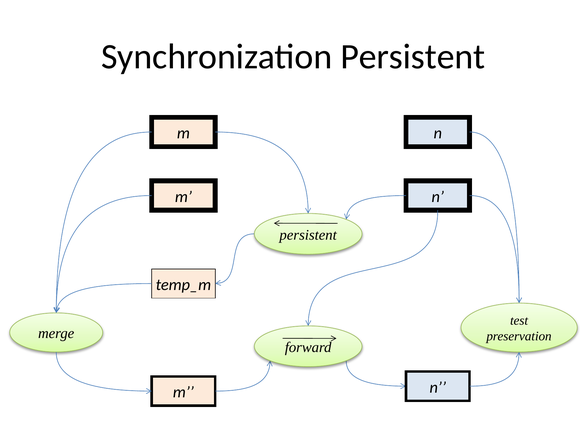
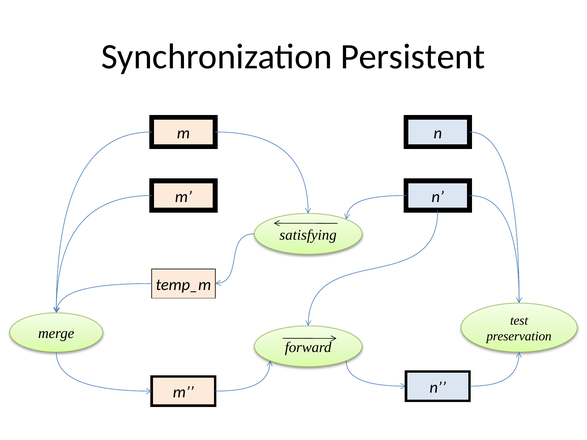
persistent: persistent -> satisfying (308, 235)
